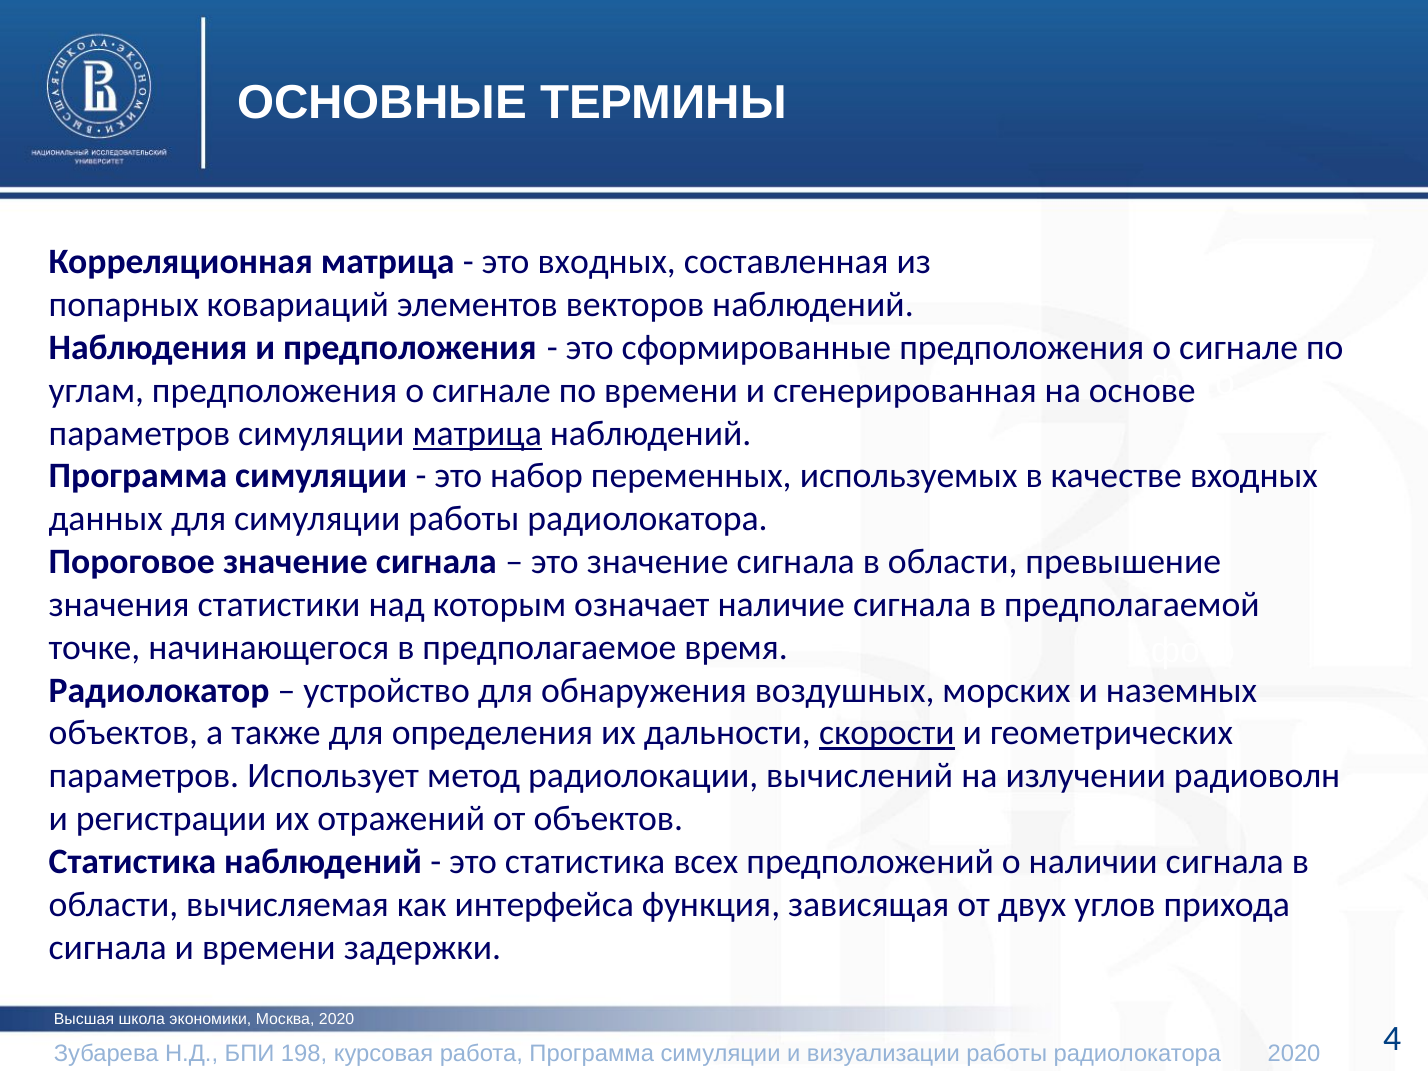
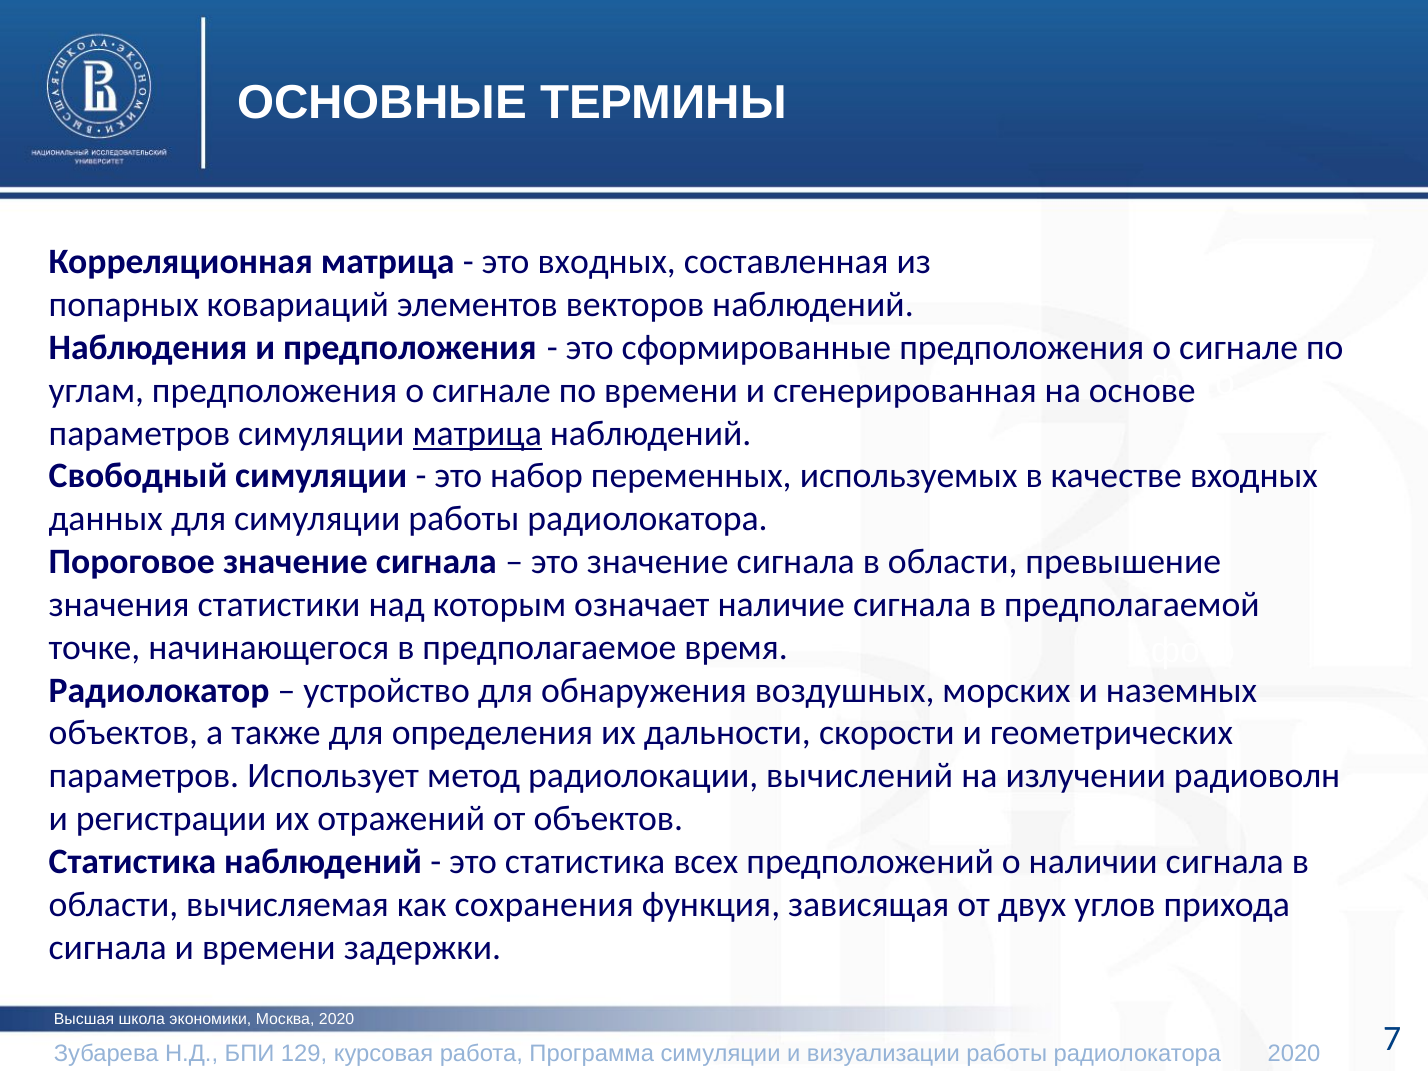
Программа: Программа -> Свободный (138, 476)
скорости underline: present -> none (887, 733)
интерфейса: интерфейса -> сохранения (544, 905)
198: 198 -> 129 (304, 1054)
4: 4 -> 7 (1392, 1039)
